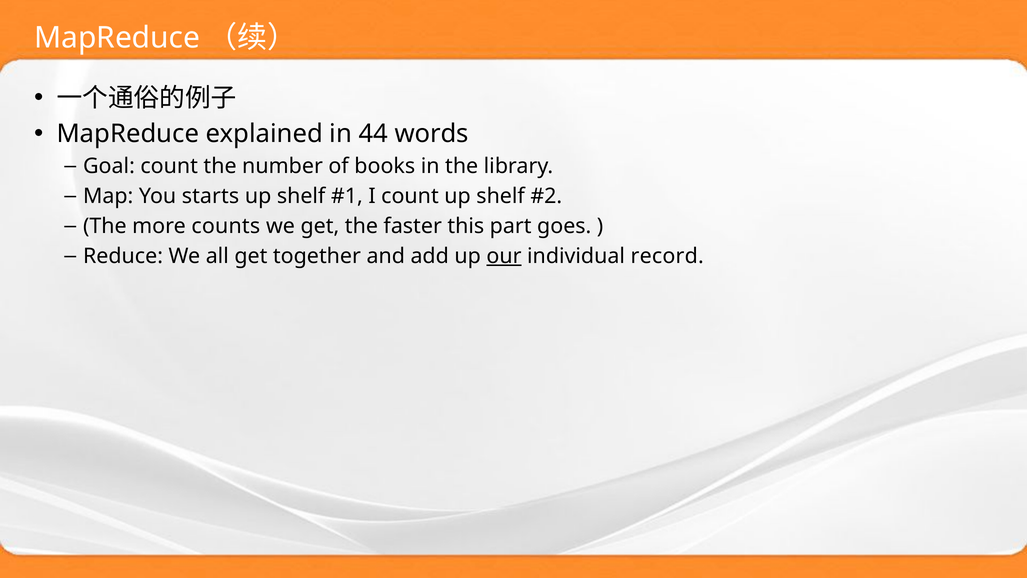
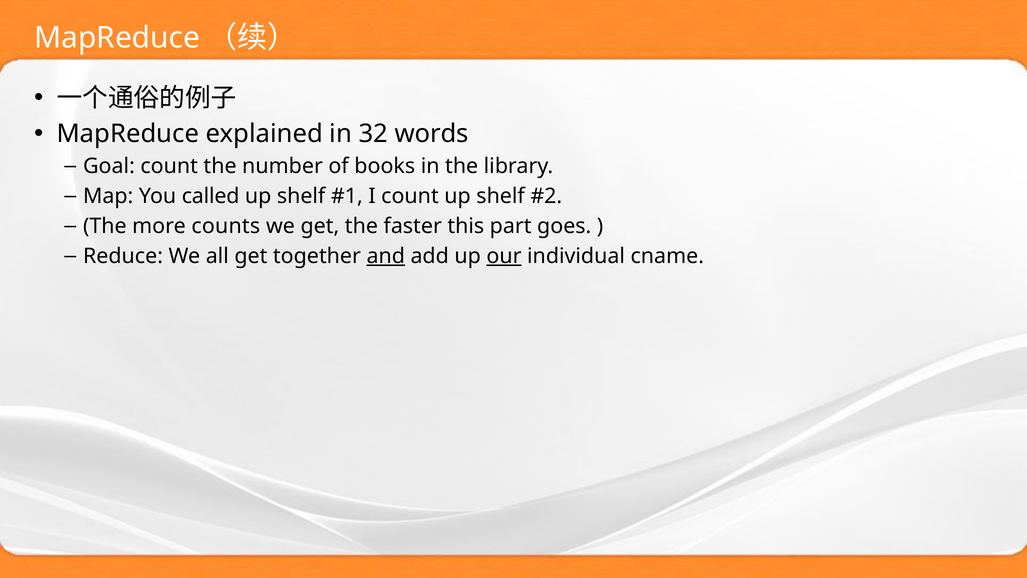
44: 44 -> 32 (373, 134)
starts: starts -> called (211, 196)
and underline: none -> present (386, 256)
record: record -> cname (667, 256)
